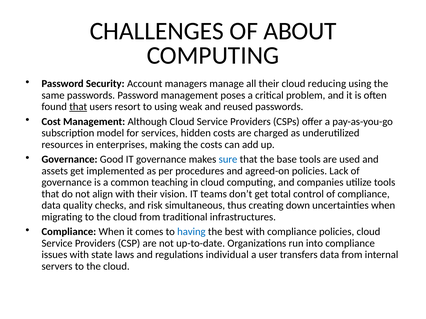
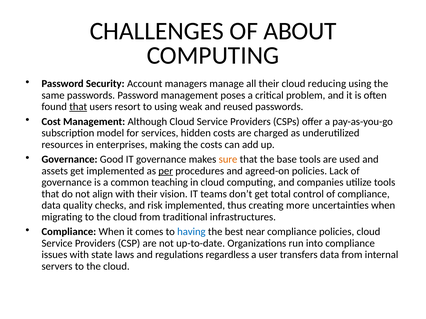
sure colour: blue -> orange (228, 160)
per underline: none -> present (166, 171)
risk simultaneous: simultaneous -> implemented (195, 206)
down: down -> more (298, 206)
best with: with -> near (255, 232)
individual: individual -> regardless (227, 255)
